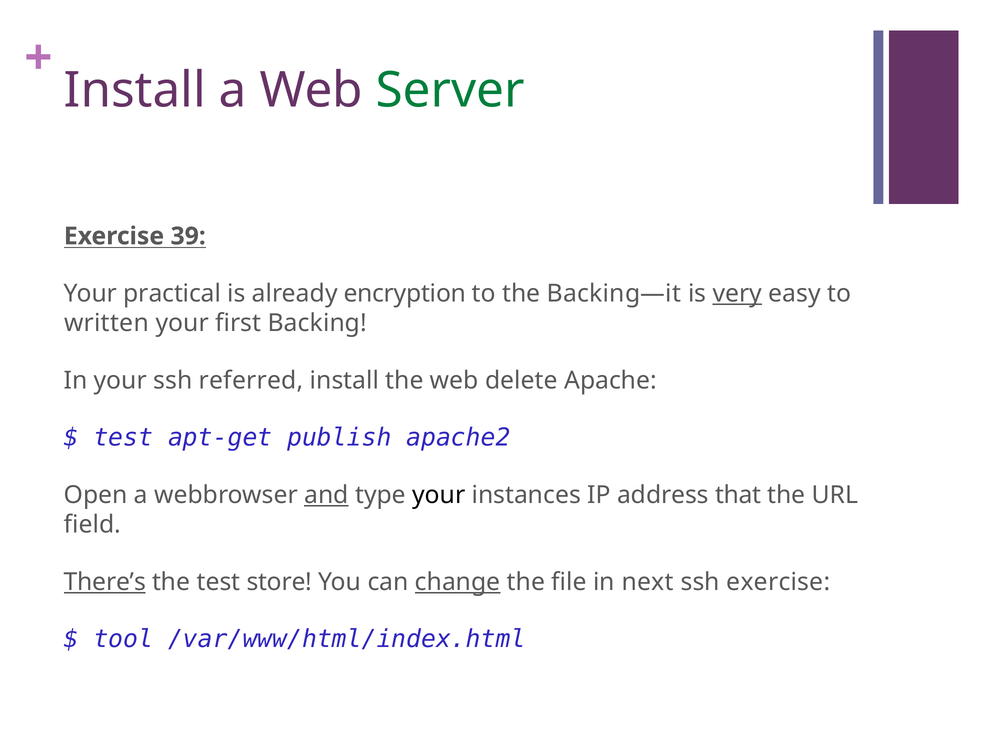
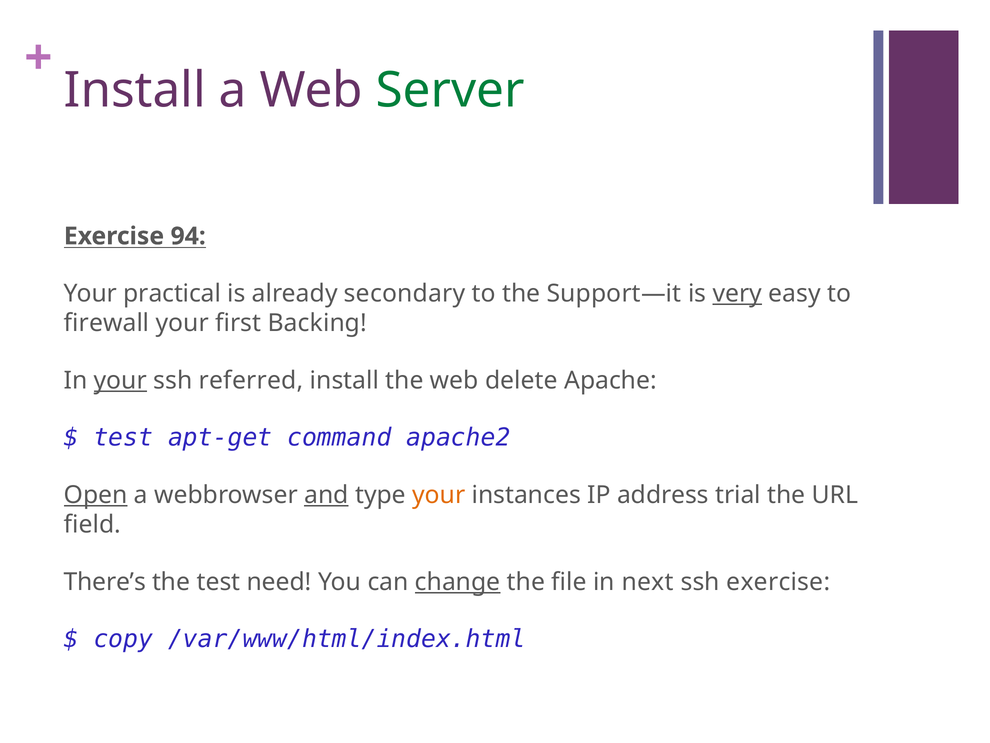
39: 39 -> 94 (188, 236)
encryption: encryption -> secondary (405, 293)
Backing—it: Backing—it -> Support—it (614, 293)
written: written -> firewall (107, 323)
your underline: none -> present (120, 380)
publish: publish -> command (339, 437)
Open underline: none -> present (96, 495)
your colour: black -> orange (439, 495)
that: that -> trial (738, 495)
There’s underline: present -> none (105, 582)
store: store -> need (279, 582)
tool: tool -> copy (123, 639)
